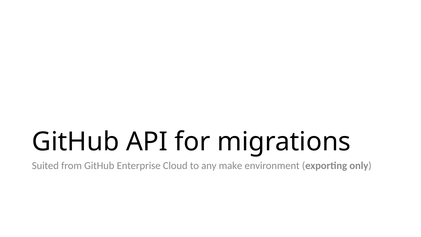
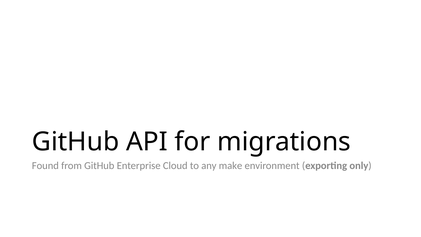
Suited: Suited -> Found (45, 166)
